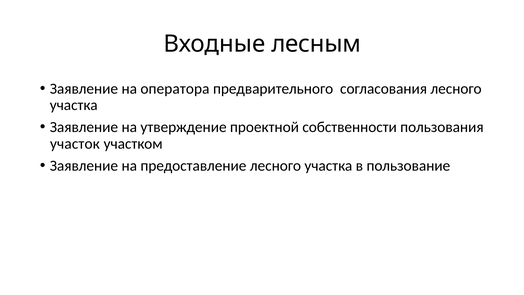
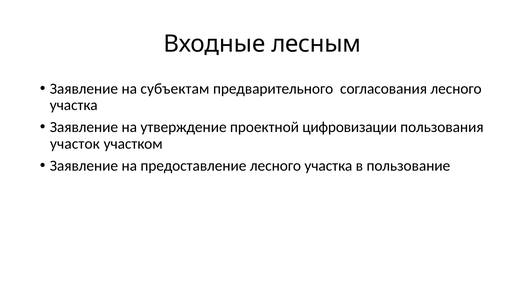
оператора: оператора -> субъектам (175, 89)
собственности: собственности -> цифровизации (350, 127)
